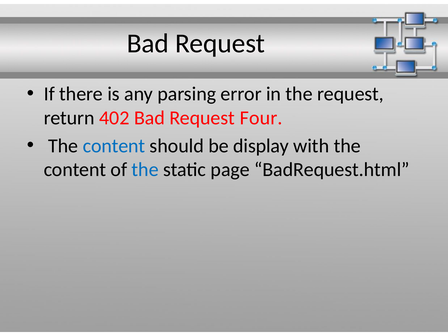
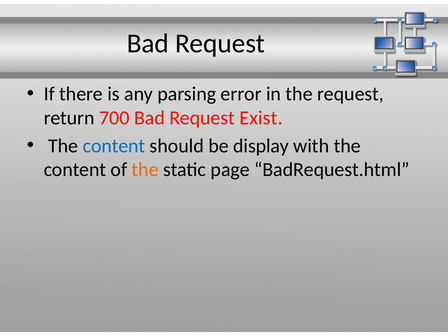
402: 402 -> 700 (114, 118)
Four: Four -> Exist (261, 118)
the colour: blue -> orange (145, 170)
